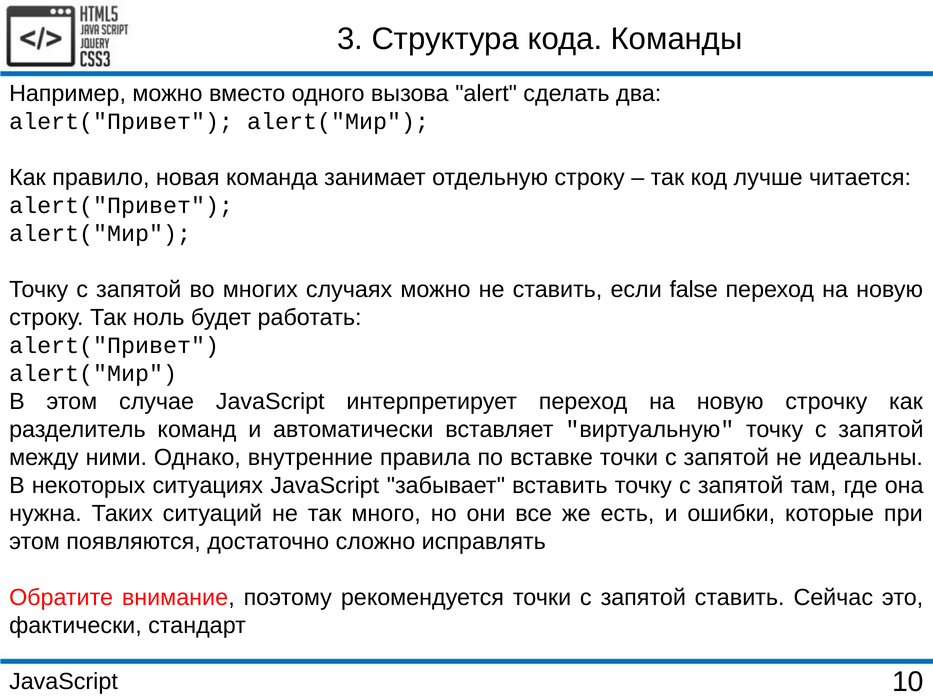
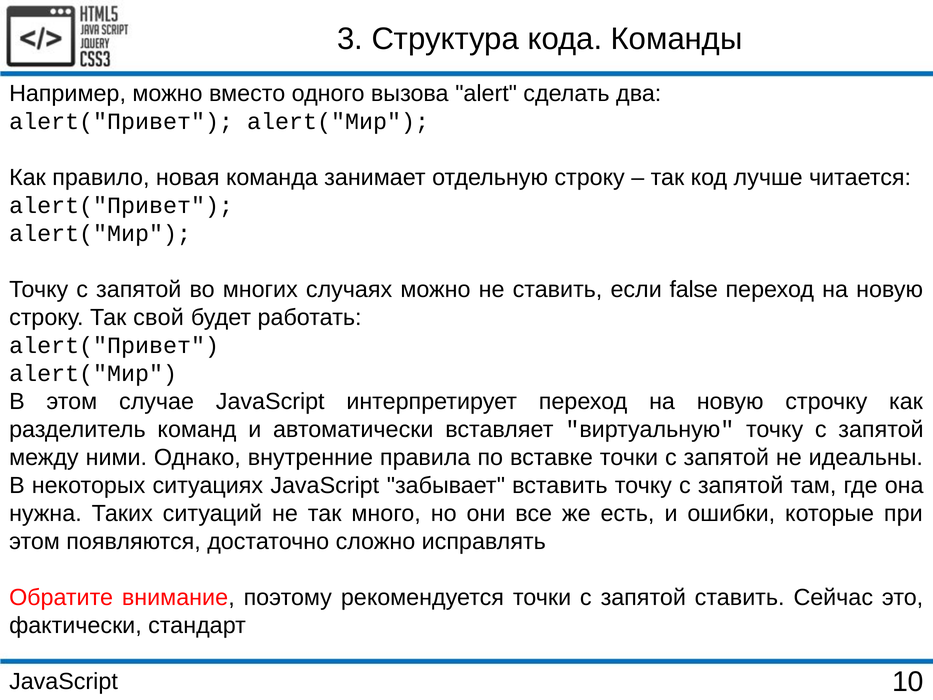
ноль: ноль -> свой (158, 318)
